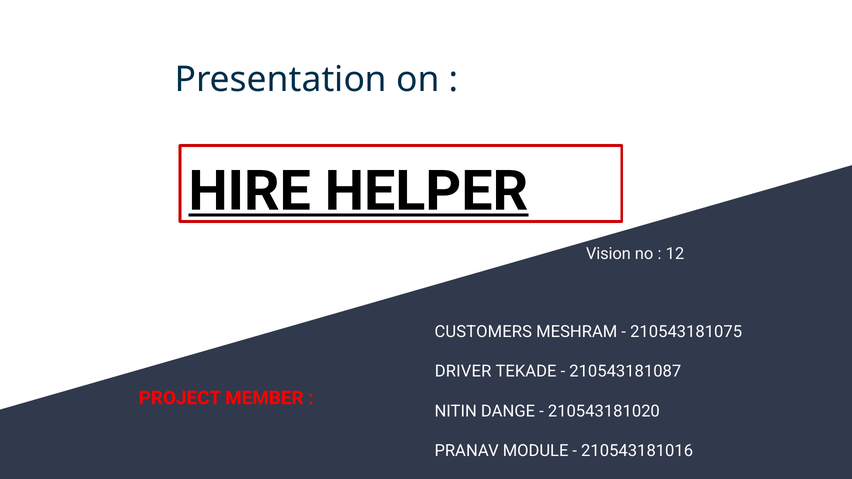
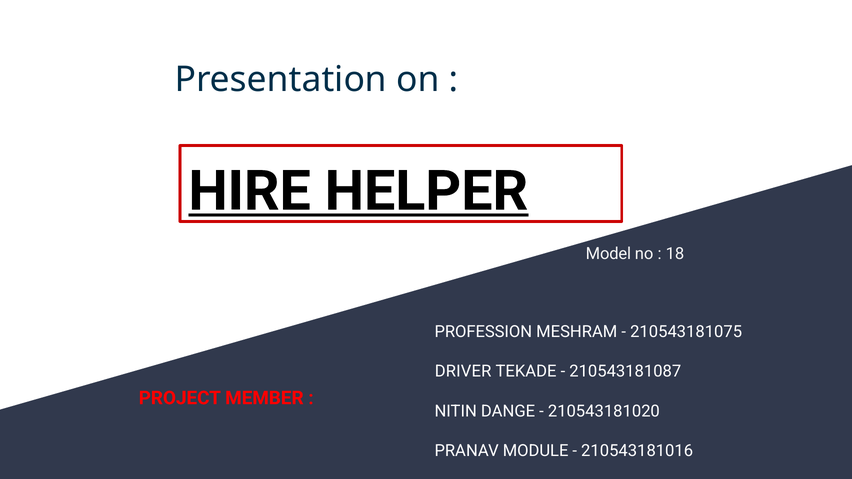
Vision: Vision -> Model (608, 254)
12: 12 -> 18 (675, 254)
CUSTOMERS: CUSTOMERS -> PROFESSION (483, 332)
